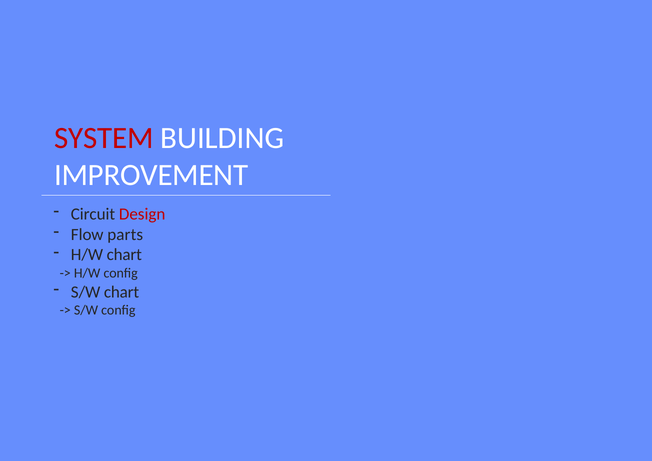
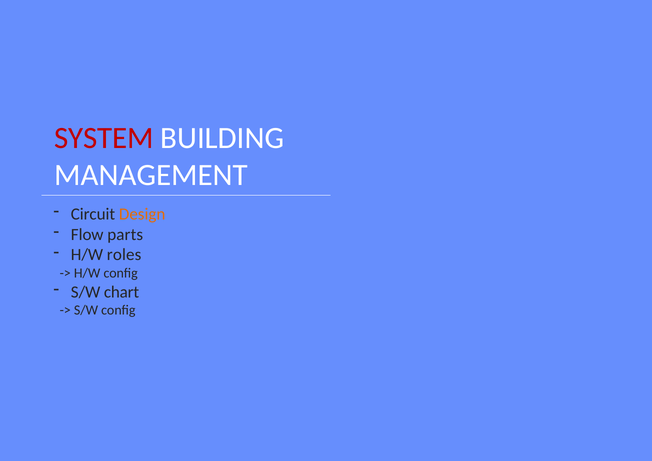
IMPROVEMENT: IMPROVEMENT -> MANAGEMENT (151, 175)
Design colour: red -> orange (142, 214)
H/W chart: chart -> roles (124, 255)
